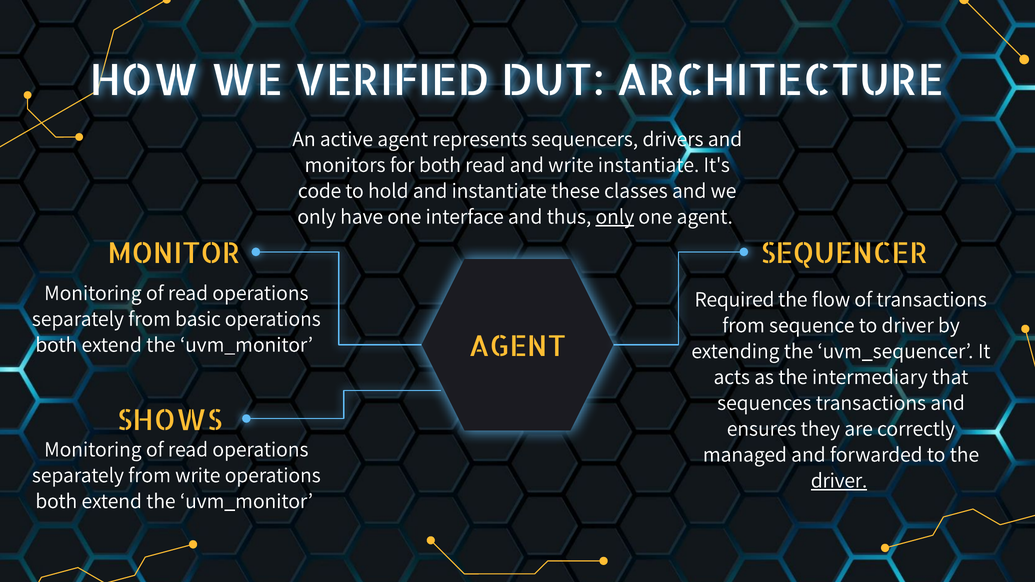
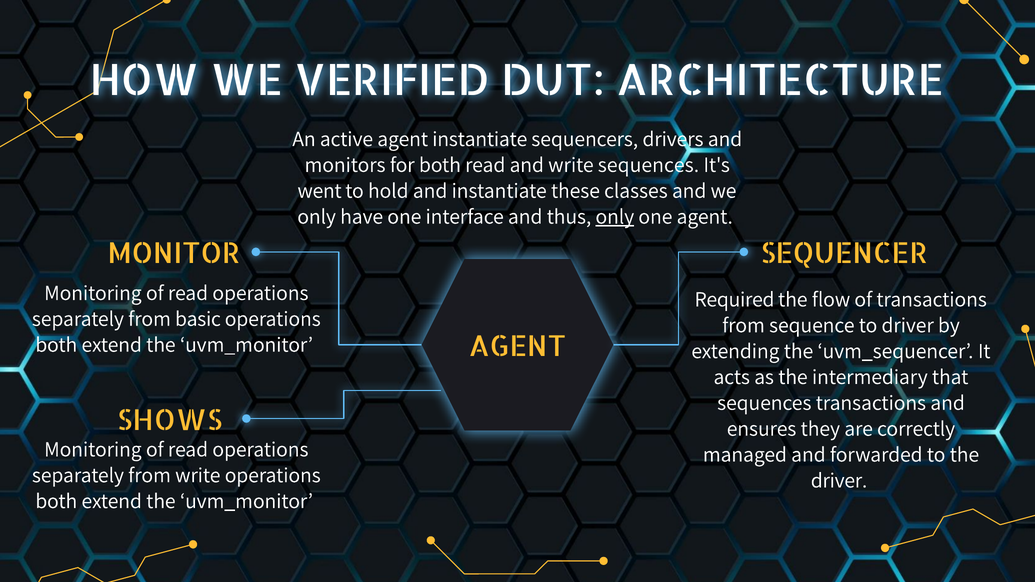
agent represents: represents -> instantiate (480, 139)
write instantiate: instantiate -> sequences (648, 165)
code: code -> went (320, 191)
driver underline: present -> none (839, 481)
